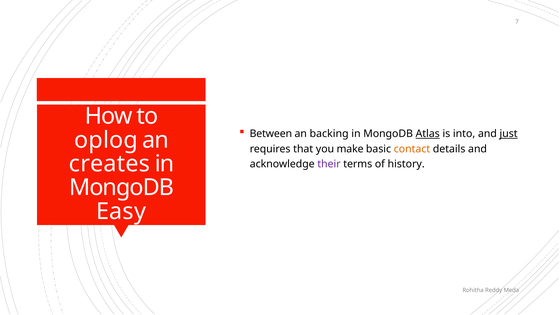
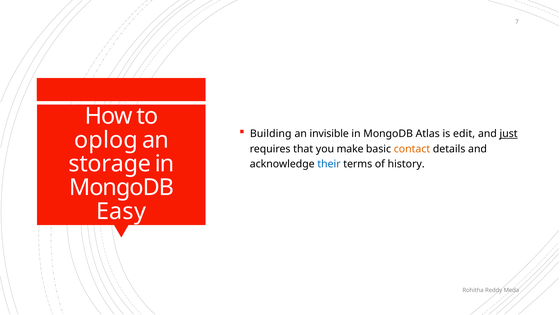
Between: Between -> Building (271, 134)
backing: backing -> invisible (329, 134)
Atlas underline: present -> none (428, 134)
into: into -> edit (464, 134)
creates: creates -> storage (110, 164)
their colour: purple -> blue (329, 164)
